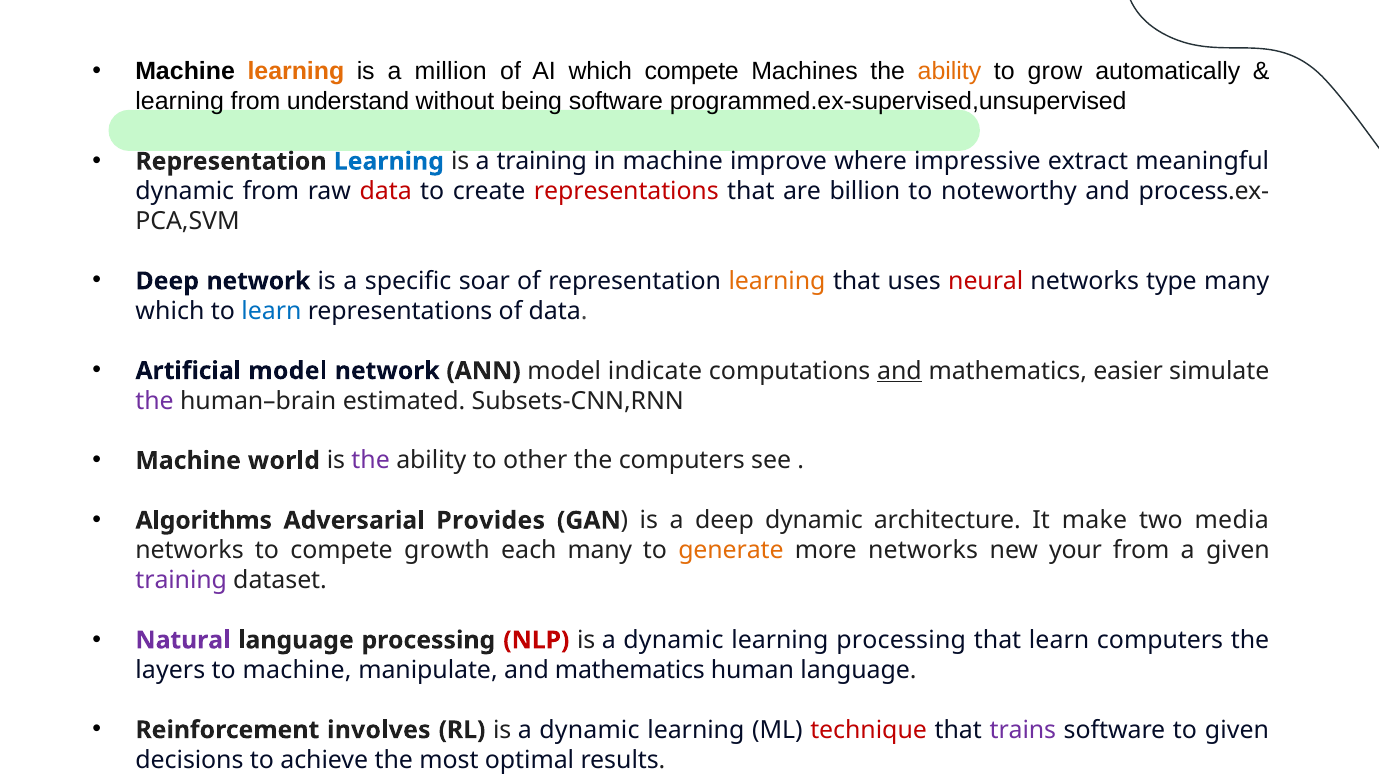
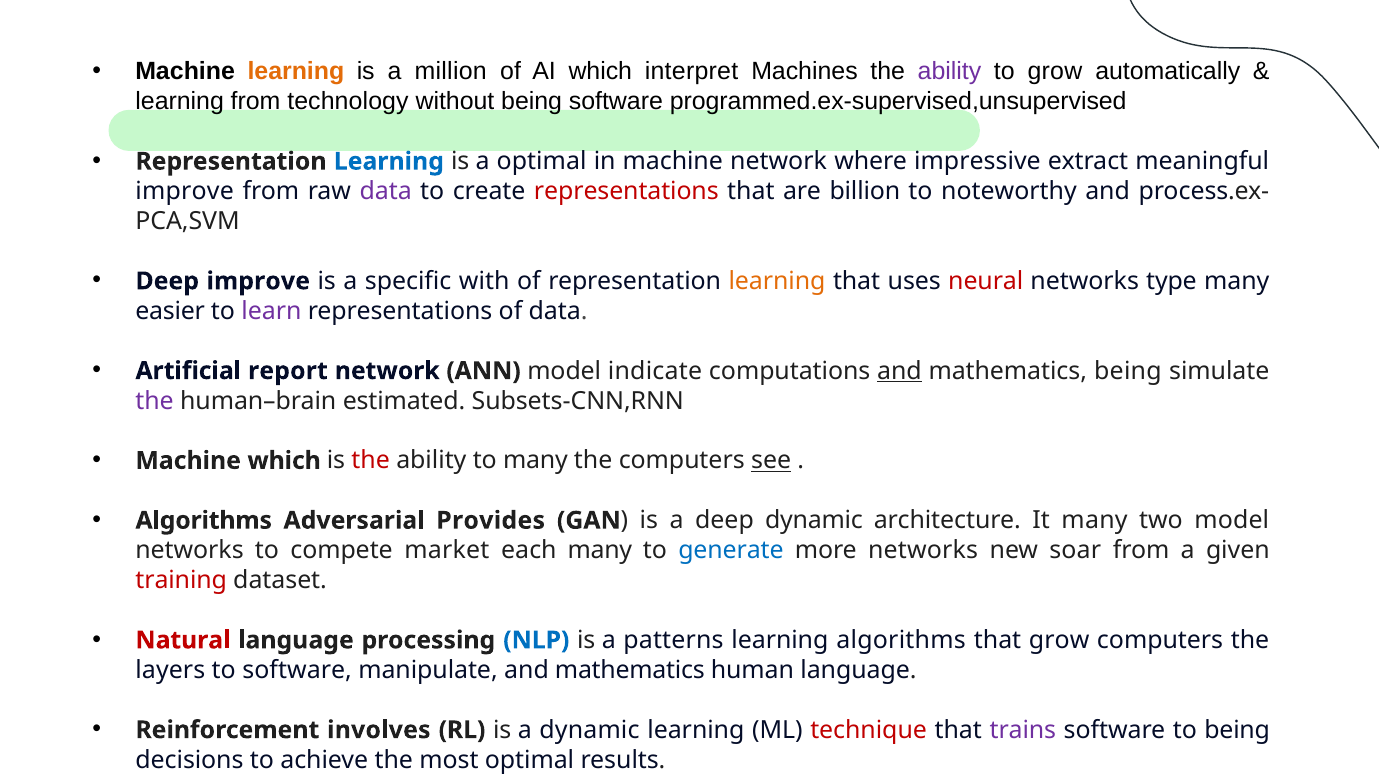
which compete: compete -> interpret (692, 72)
ability colour: orange -> purple (950, 72)
understand: understand -> technology (348, 101)
a training: training -> optimal (542, 161)
machine improve: improve -> network (779, 161)
dynamic: dynamic -> improve (185, 191)
data colour: red -> purple (386, 191)
Deep network: network -> improve (258, 281)
soar: soar -> with (484, 281)
which: which -> easier (170, 311)
learn colour: blue -> purple (271, 311)
Artificial model: model -> report (288, 371)
mathematics easier: easier -> being (1128, 371)
Machine world: world -> which (284, 460)
the colour: purple -> red (371, 460)
to other: other -> many (535, 460)
see underline: none -> present (771, 460)
It make: make -> many (1095, 520)
two media: media -> model (1232, 520)
growth: growth -> market (447, 550)
generate colour: orange -> blue (731, 550)
your: your -> soar (1075, 550)
training colour: purple -> red (181, 580)
Natural colour: purple -> red (183, 640)
NLP colour: red -> blue (536, 640)
dynamic: dynamic -> patterns (673, 640)
learning processing: processing -> algorithms (901, 640)
that learn: learn -> grow (1059, 640)
to machine: machine -> software (297, 670)
to given: given -> being (1237, 730)
